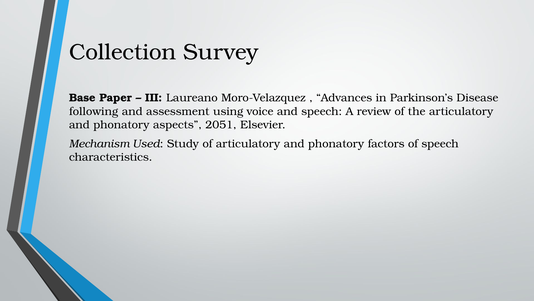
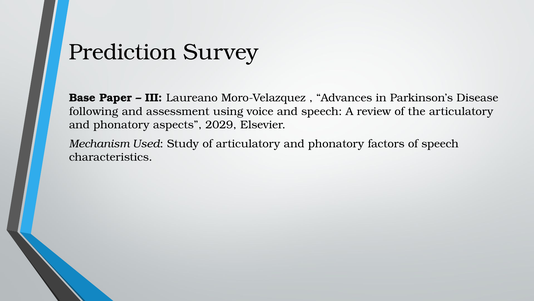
Collection: Collection -> Prediction (123, 52)
2051: 2051 -> 2029 (221, 124)
